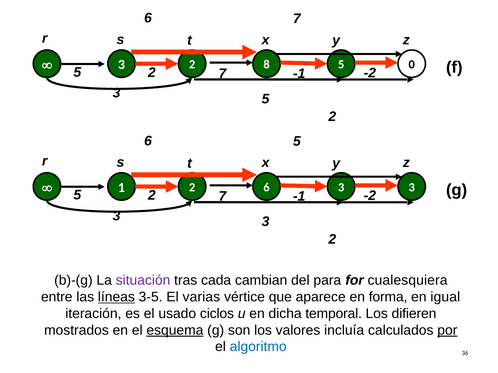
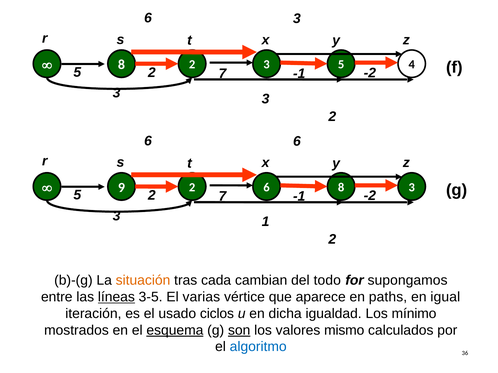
6 7: 7 -> 3 (297, 19)
3: 3 -> 8 (121, 65)
2 8: 8 -> 3 (267, 65)
0: 0 -> 4 (412, 65)
3 5: 5 -> 3 (266, 99)
6 5: 5 -> 6 (297, 142)
1: 1 -> 9 (121, 188)
6 3: 3 -> 8 (341, 188)
3: 3 -> 1 (266, 222)
situación colour: purple -> orange (143, 281)
para: para -> todo (327, 281)
cualesquiera: cualesquiera -> supongamos (408, 281)
forma: forma -> paths (388, 297)
temporal: temporal -> igualdad (334, 314)
difieren: difieren -> mínimo (414, 314)
son underline: none -> present (239, 331)
incluía: incluía -> mismo (344, 331)
por underline: present -> none (447, 331)
